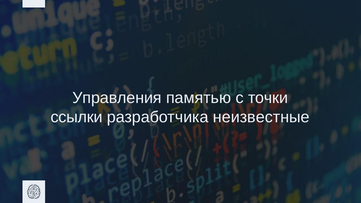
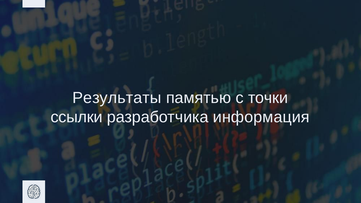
Управления: Управления -> Результаты (117, 98)
неизвестные: неизвестные -> информация (261, 117)
